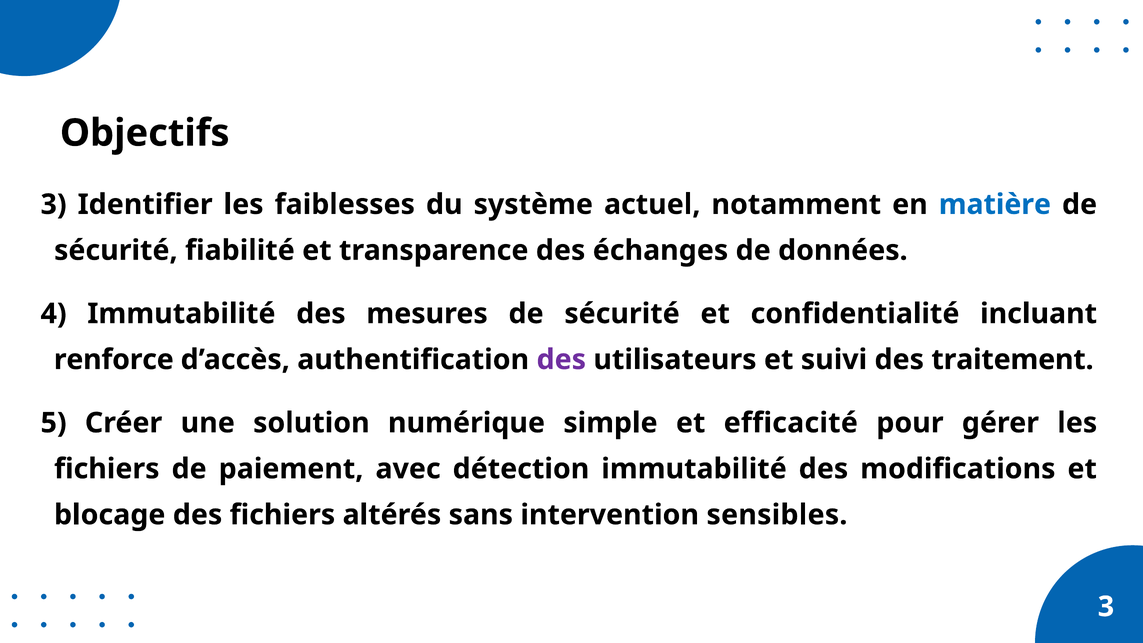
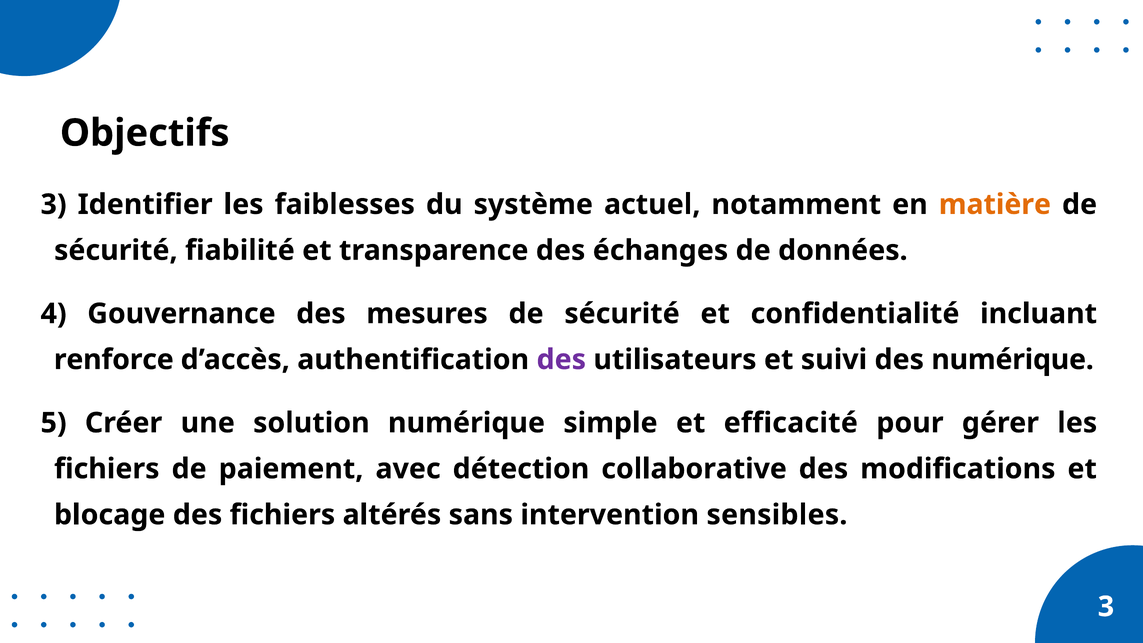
matière colour: blue -> orange (995, 204)
Immutabilité: Immutabilité -> Gouvernance (181, 314)
des traitement: traitement -> numérique (1013, 360)
détection immutabilité: immutabilité -> collaborative (694, 469)
